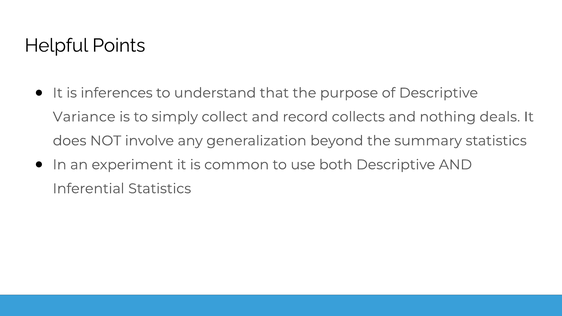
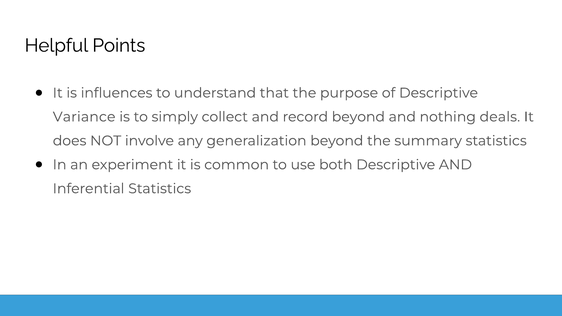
inferences: inferences -> influences (117, 93)
record collects: collects -> beyond (358, 117)
